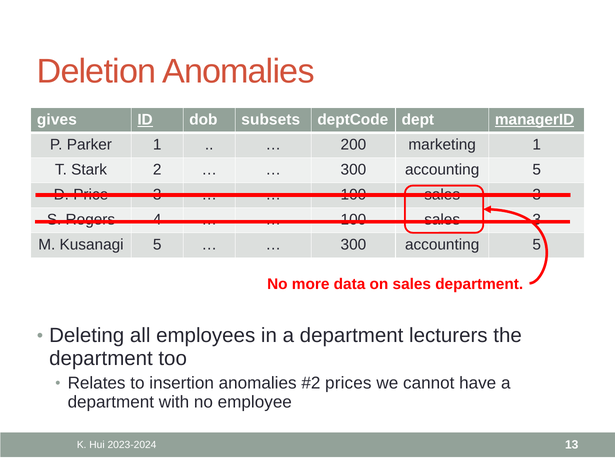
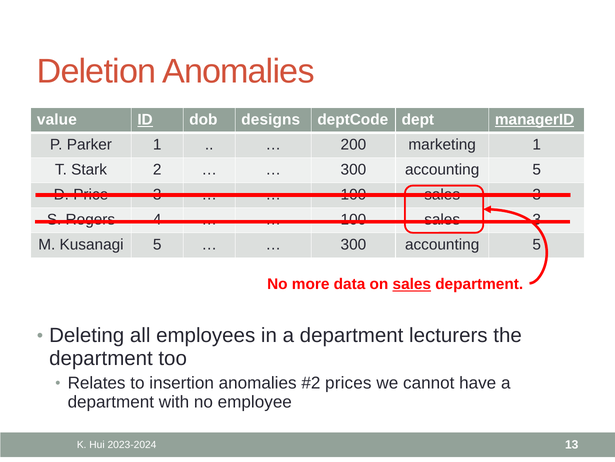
gives: gives -> value (57, 120)
subsets: subsets -> designs (271, 120)
sales underline: none -> present (412, 284)
